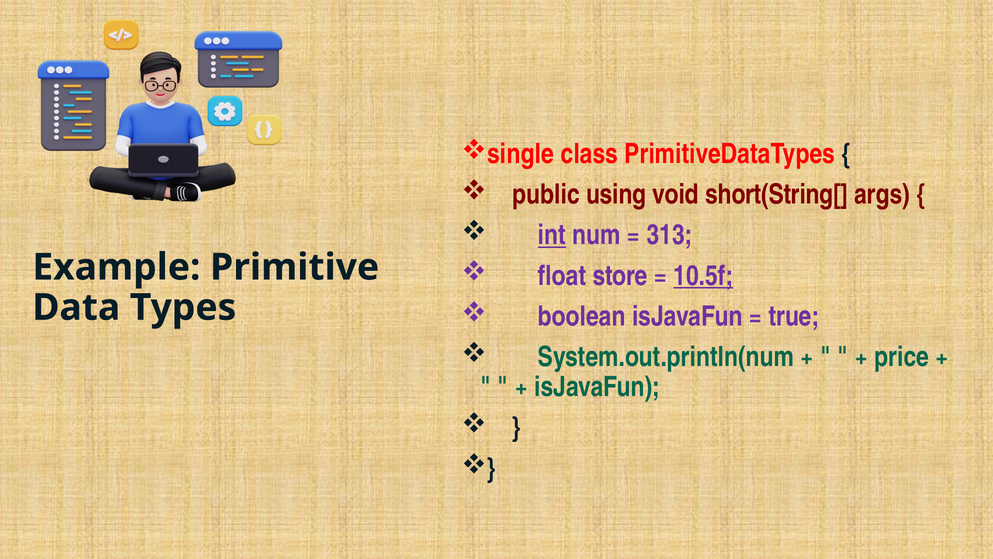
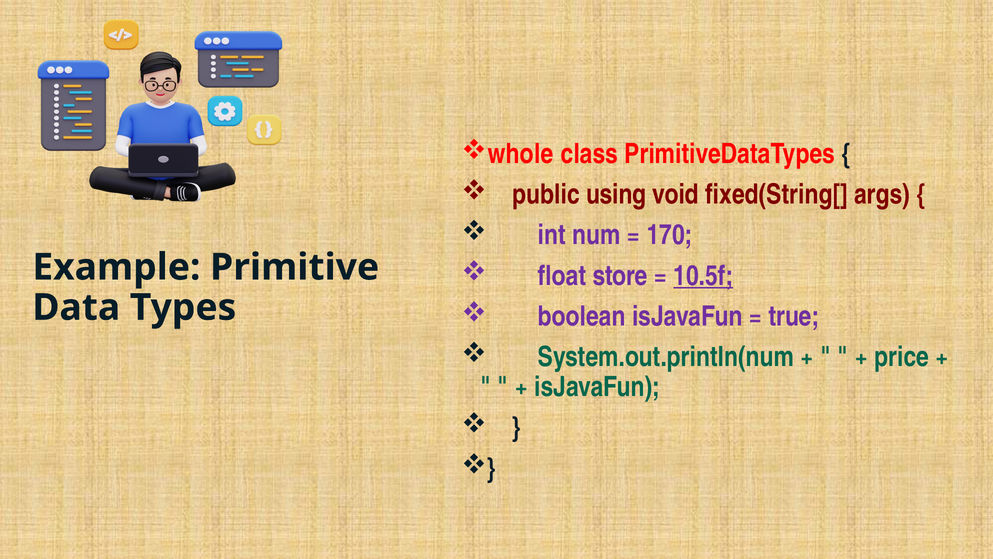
single: single -> whole (521, 154)
short(String[: short(String[ -> fixed(String[ (777, 194)
int underline: present -> none (552, 235)
313: 313 -> 170 (670, 235)
